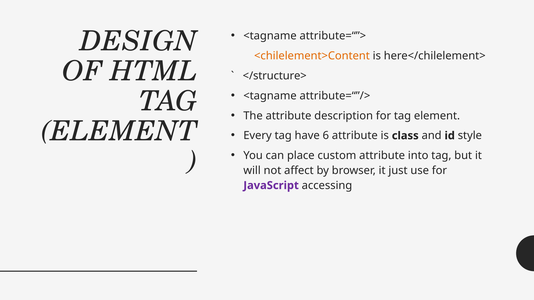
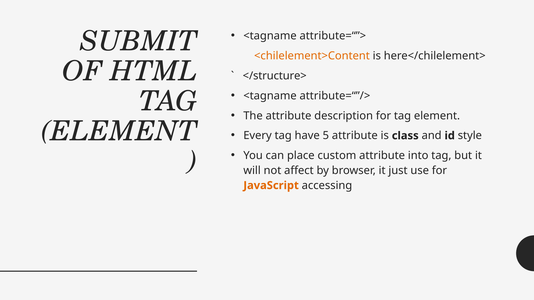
DESIGN: DESIGN -> SUBMIT (139, 41)
6: 6 -> 5 (326, 136)
JavaScript colour: purple -> orange (271, 186)
